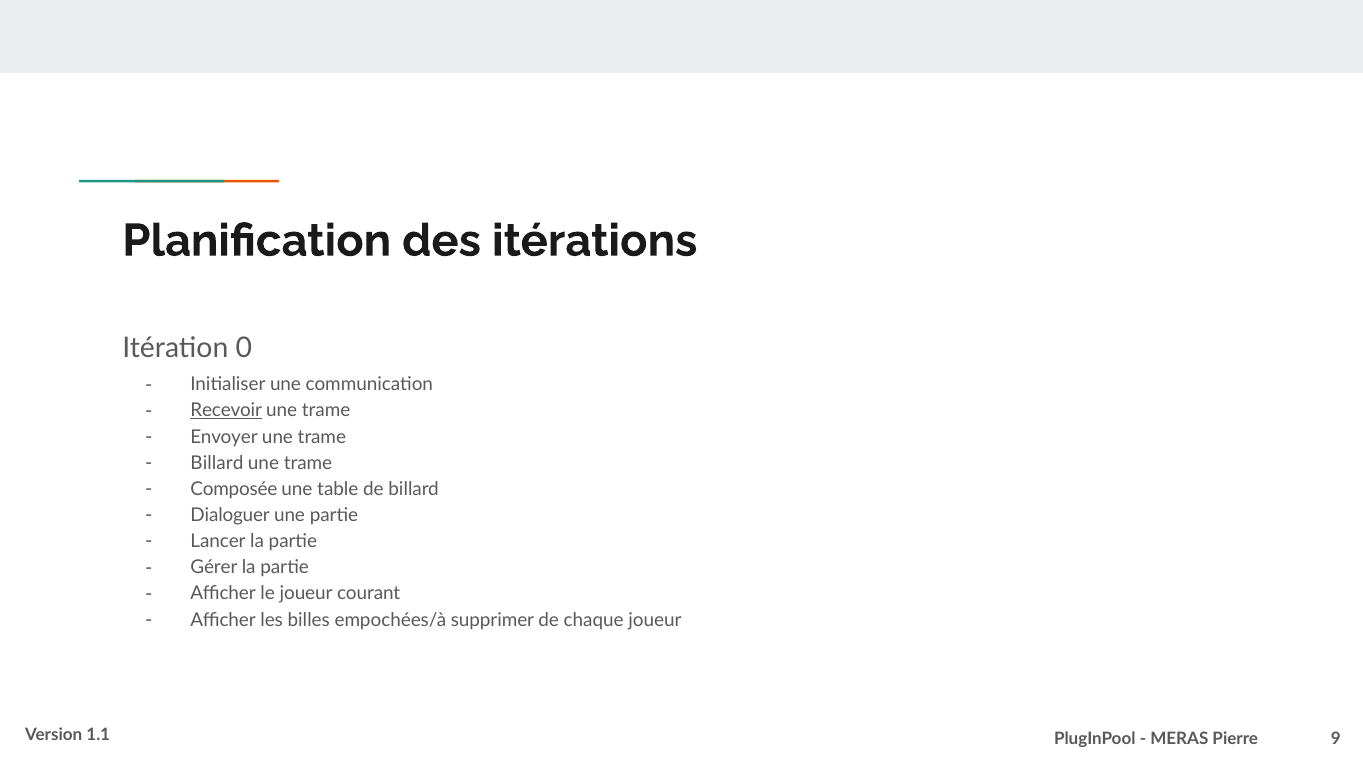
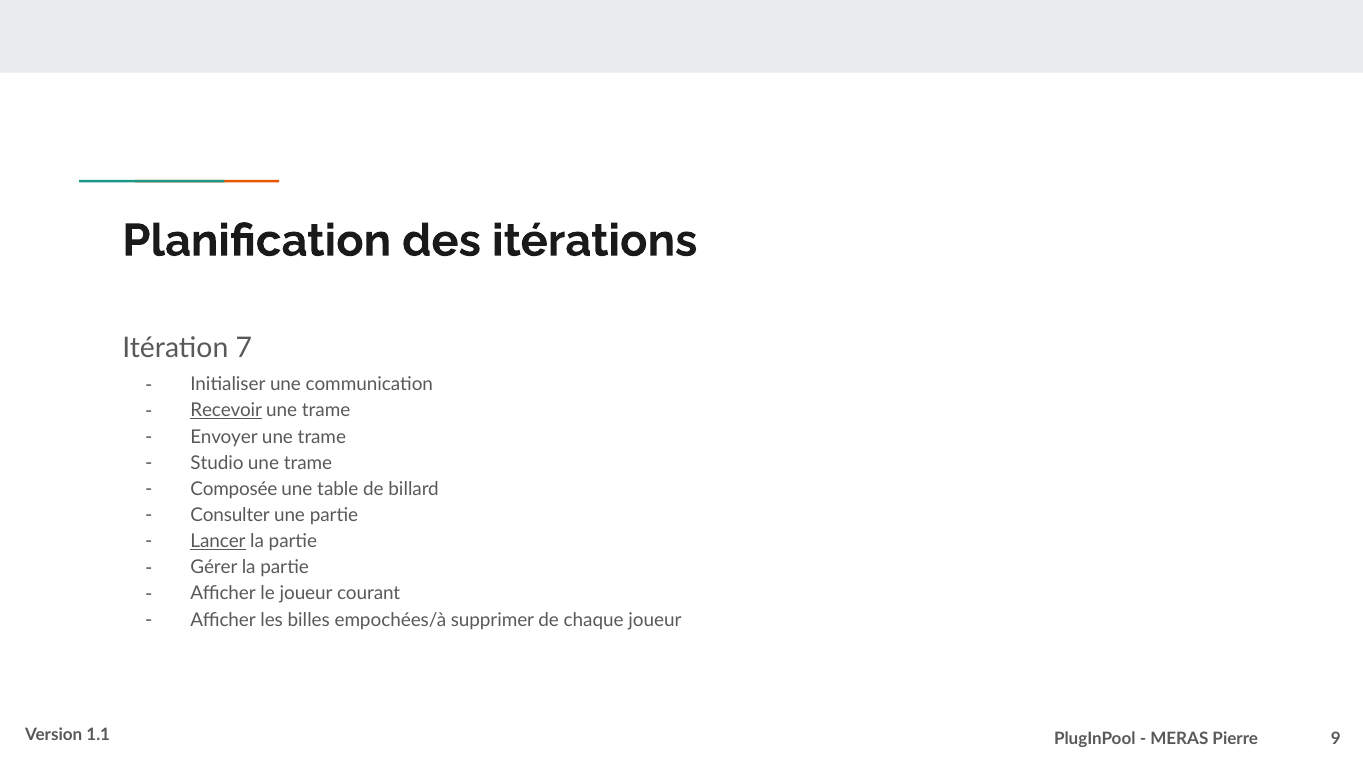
0: 0 -> 7 (244, 348)
Billard: Billard -> Studio (217, 463)
Dialoguer: Dialoguer -> Consulter (230, 515)
Lancer underline: none -> present (218, 541)
